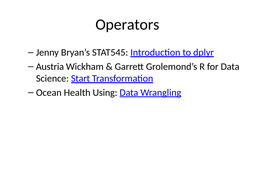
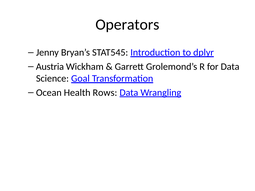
Start: Start -> Goal (80, 79)
Using: Using -> Rows (105, 93)
